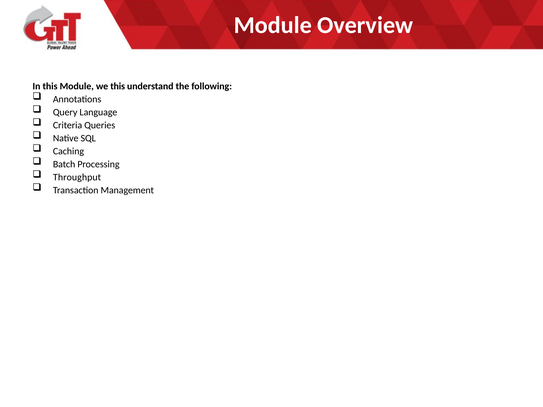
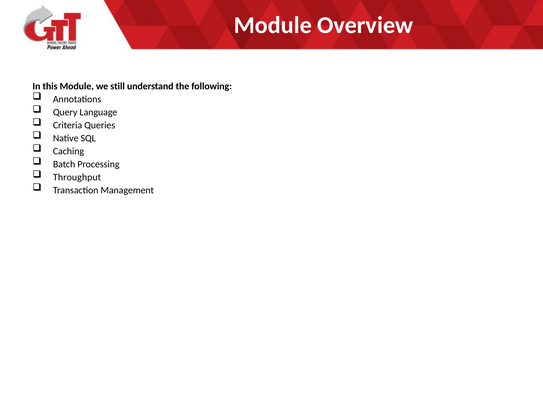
we this: this -> still (118, 86)
